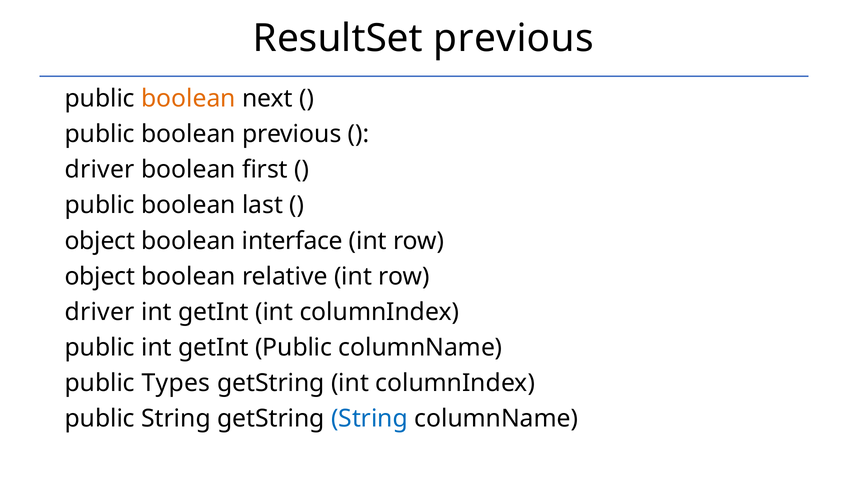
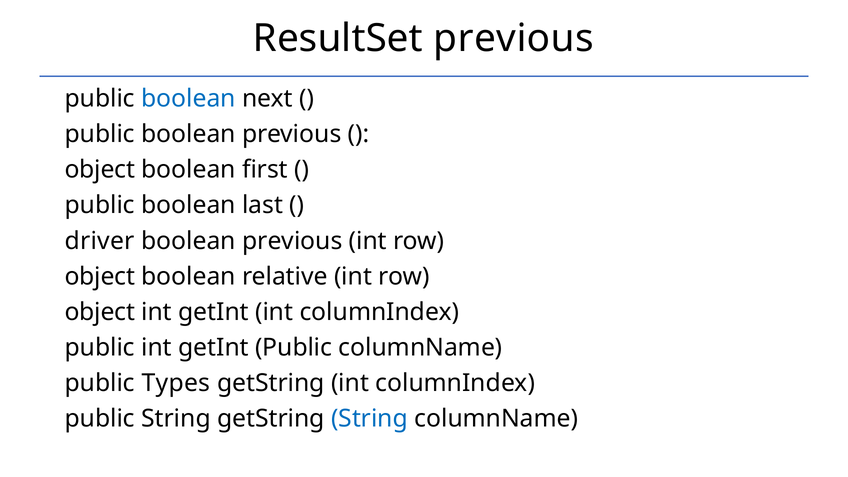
boolean colour: orange -> blue (188, 99)
driver: driver -> object (100, 170)
object: object -> driver (100, 241)
interface: interface -> previous (292, 241)
driver: driver -> object (100, 312)
